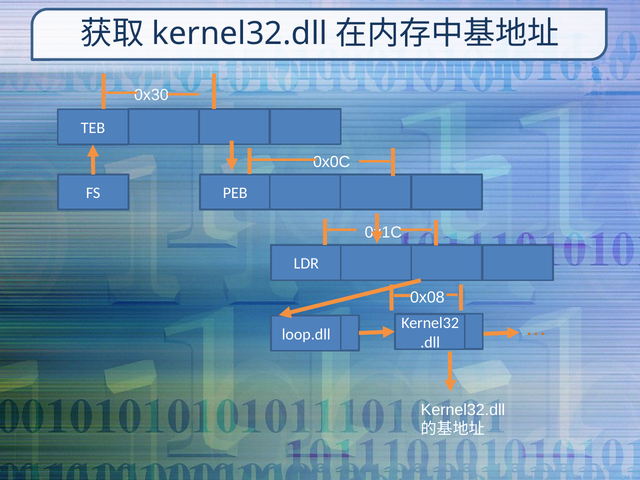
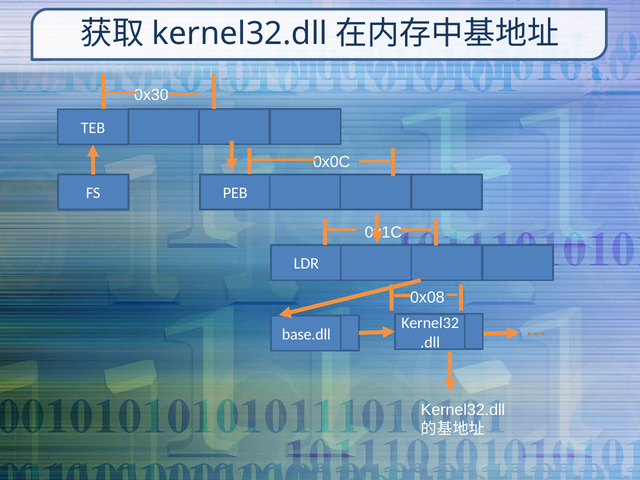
loop.dll: loop.dll -> base.dll (306, 334)
